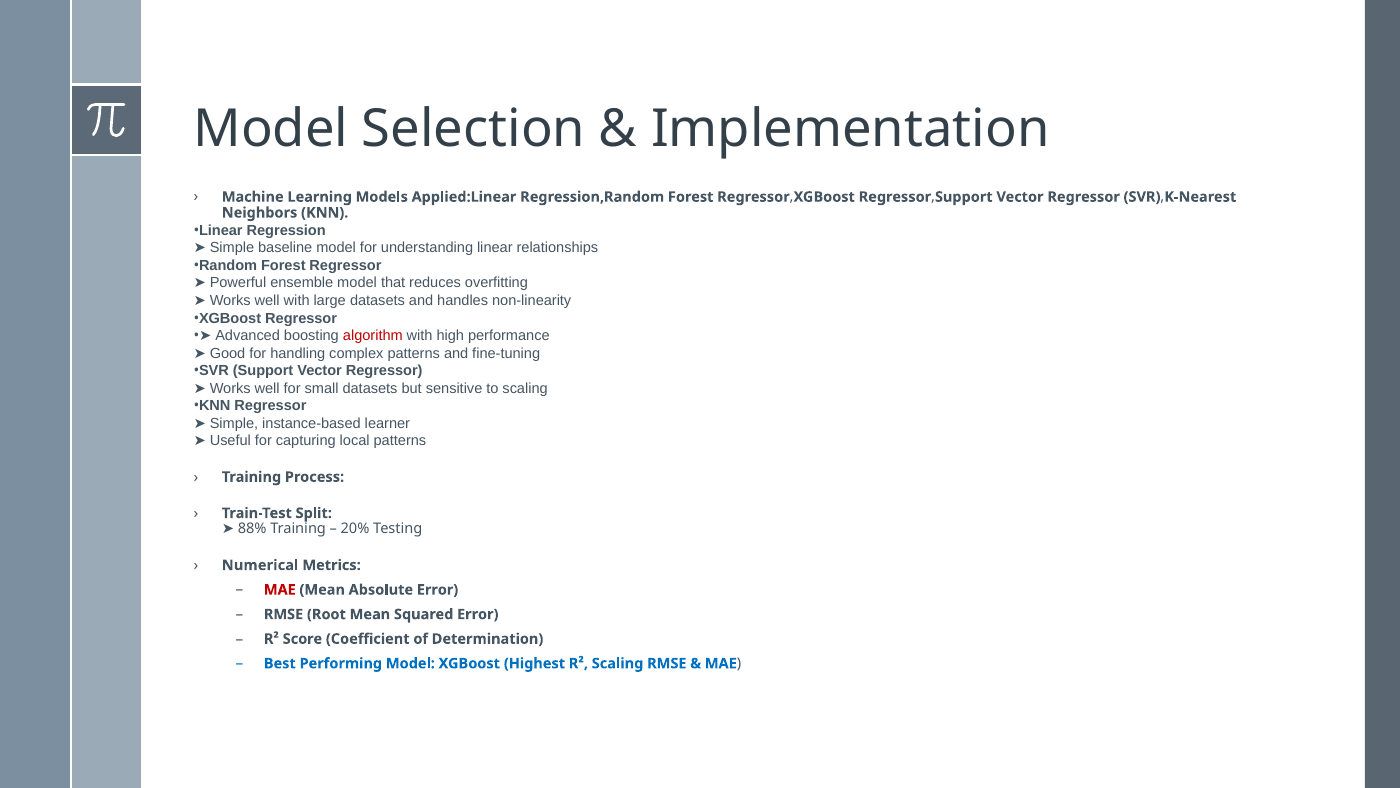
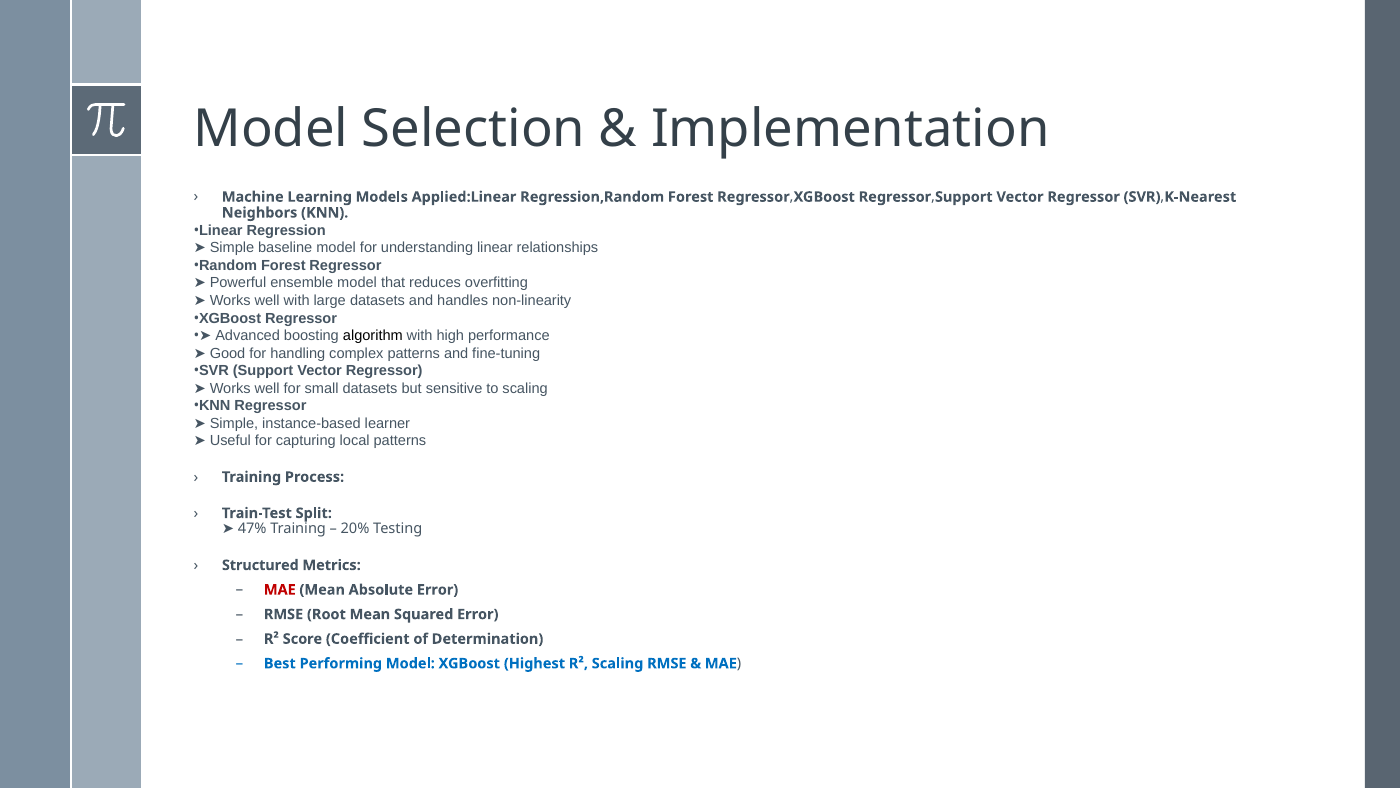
algorithm colour: red -> black (373, 336)
88%: 88% -> 47% (252, 529)
Numerical: Numerical -> Structured (260, 565)
